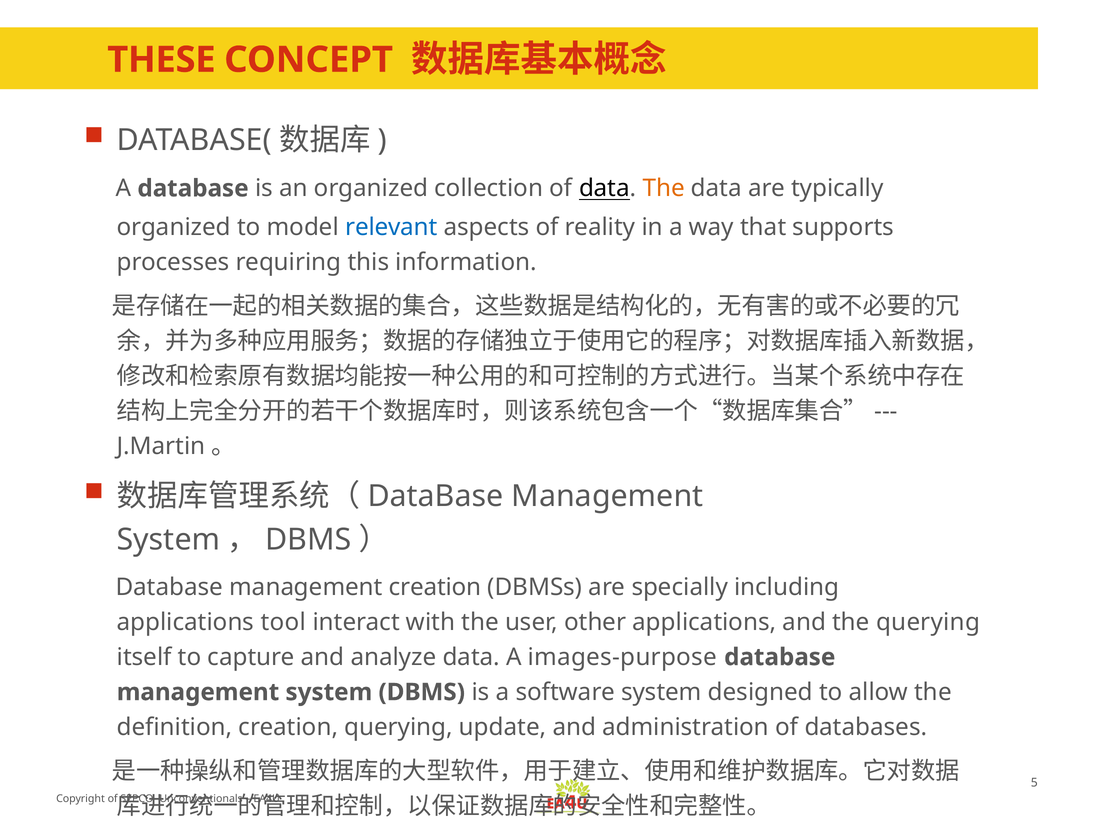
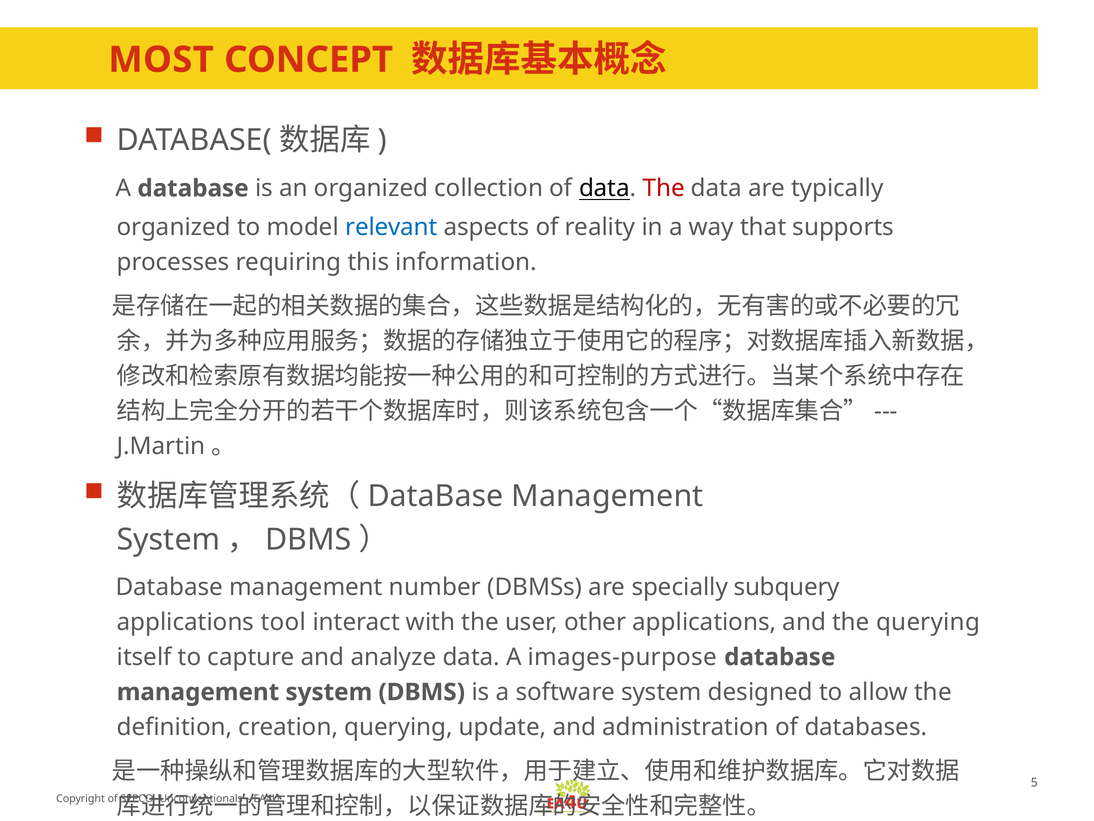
THESE: THESE -> MOST (161, 60)
The colour: orange -> red (664, 188)
management creation: creation -> number (435, 587)
including: including -> subquery (787, 587)
